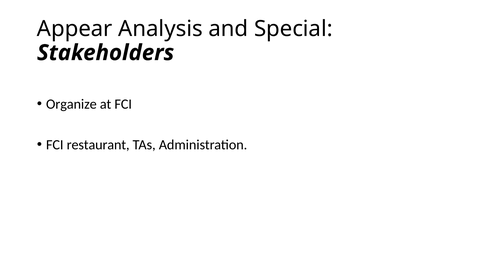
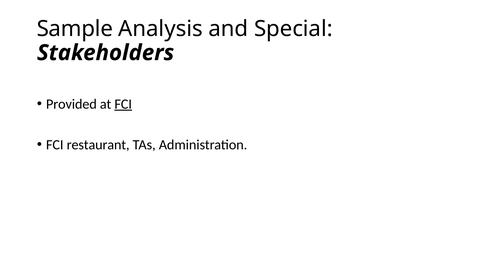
Appear: Appear -> Sample (75, 29)
Organize: Organize -> Provided (71, 104)
FCI underline: none -> present (123, 104)
